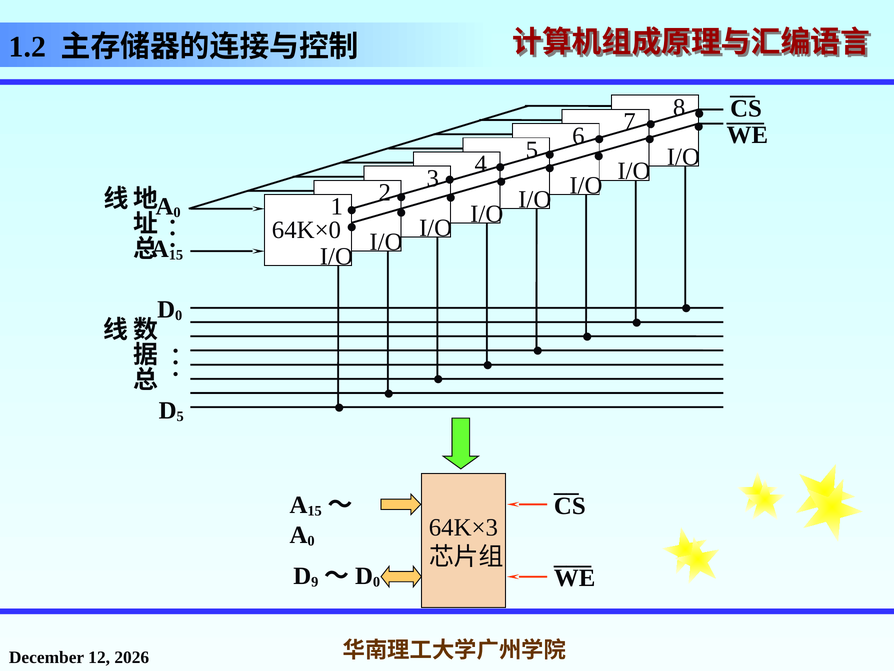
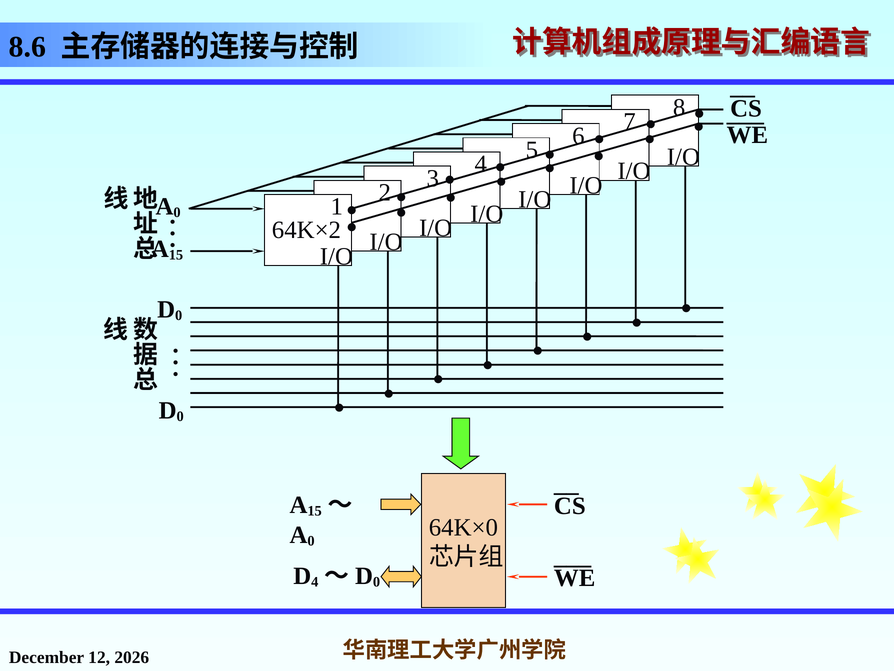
1.2: 1.2 -> 8.6 (28, 47)
64K×0: 64K×0 -> 64K×2 (306, 230)
5: 5 -> 0 (180, 416)
64K×3: 64K×3 -> 64K×0 (463, 527)
9: 9 -> 4 (315, 582)
